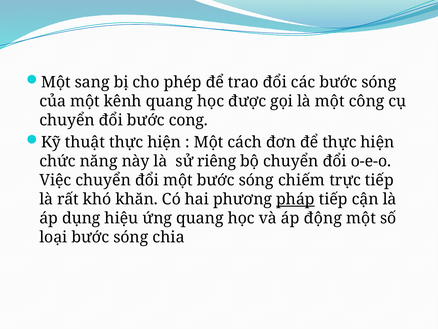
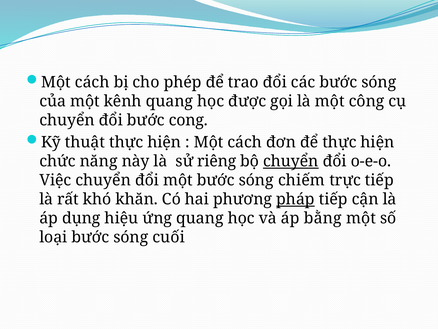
sang: sang -> cách (92, 82)
chuyển underline: none -> present (291, 161)
động: động -> bằng (323, 218)
chia: chia -> cuối (169, 237)
